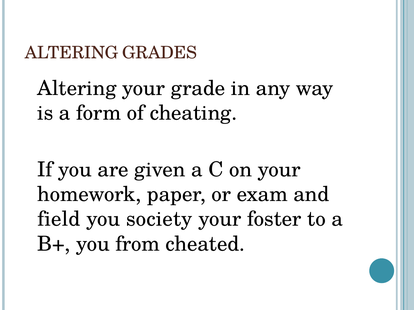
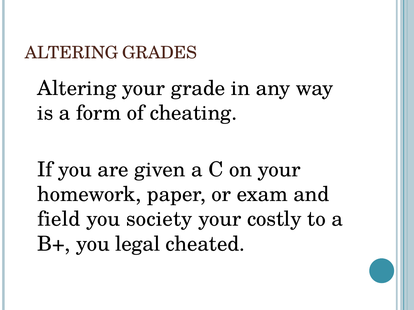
foster: foster -> costly (274, 219)
from: from -> legal (138, 244)
